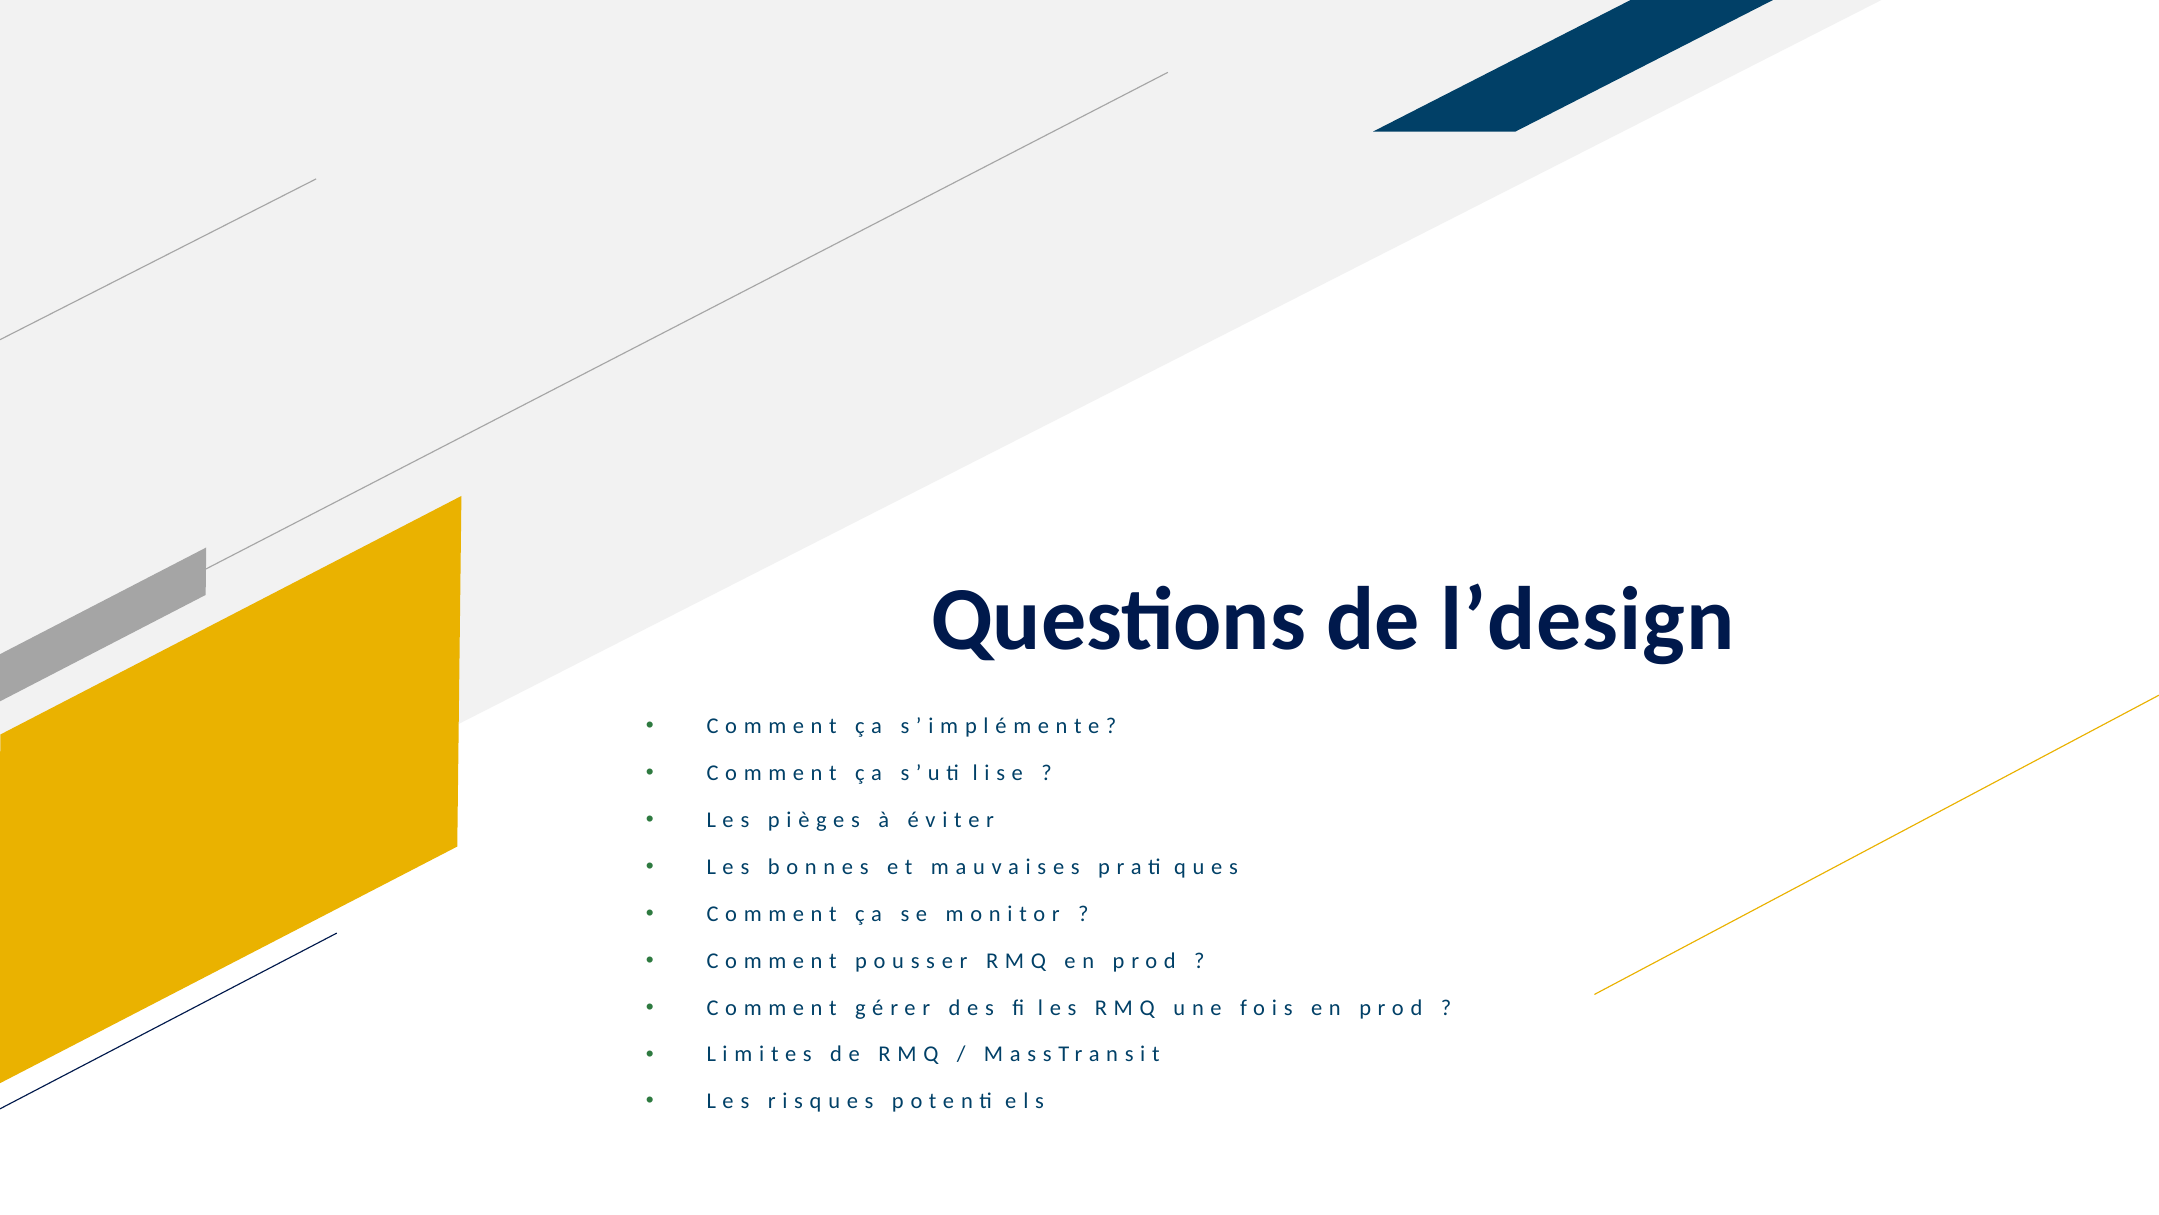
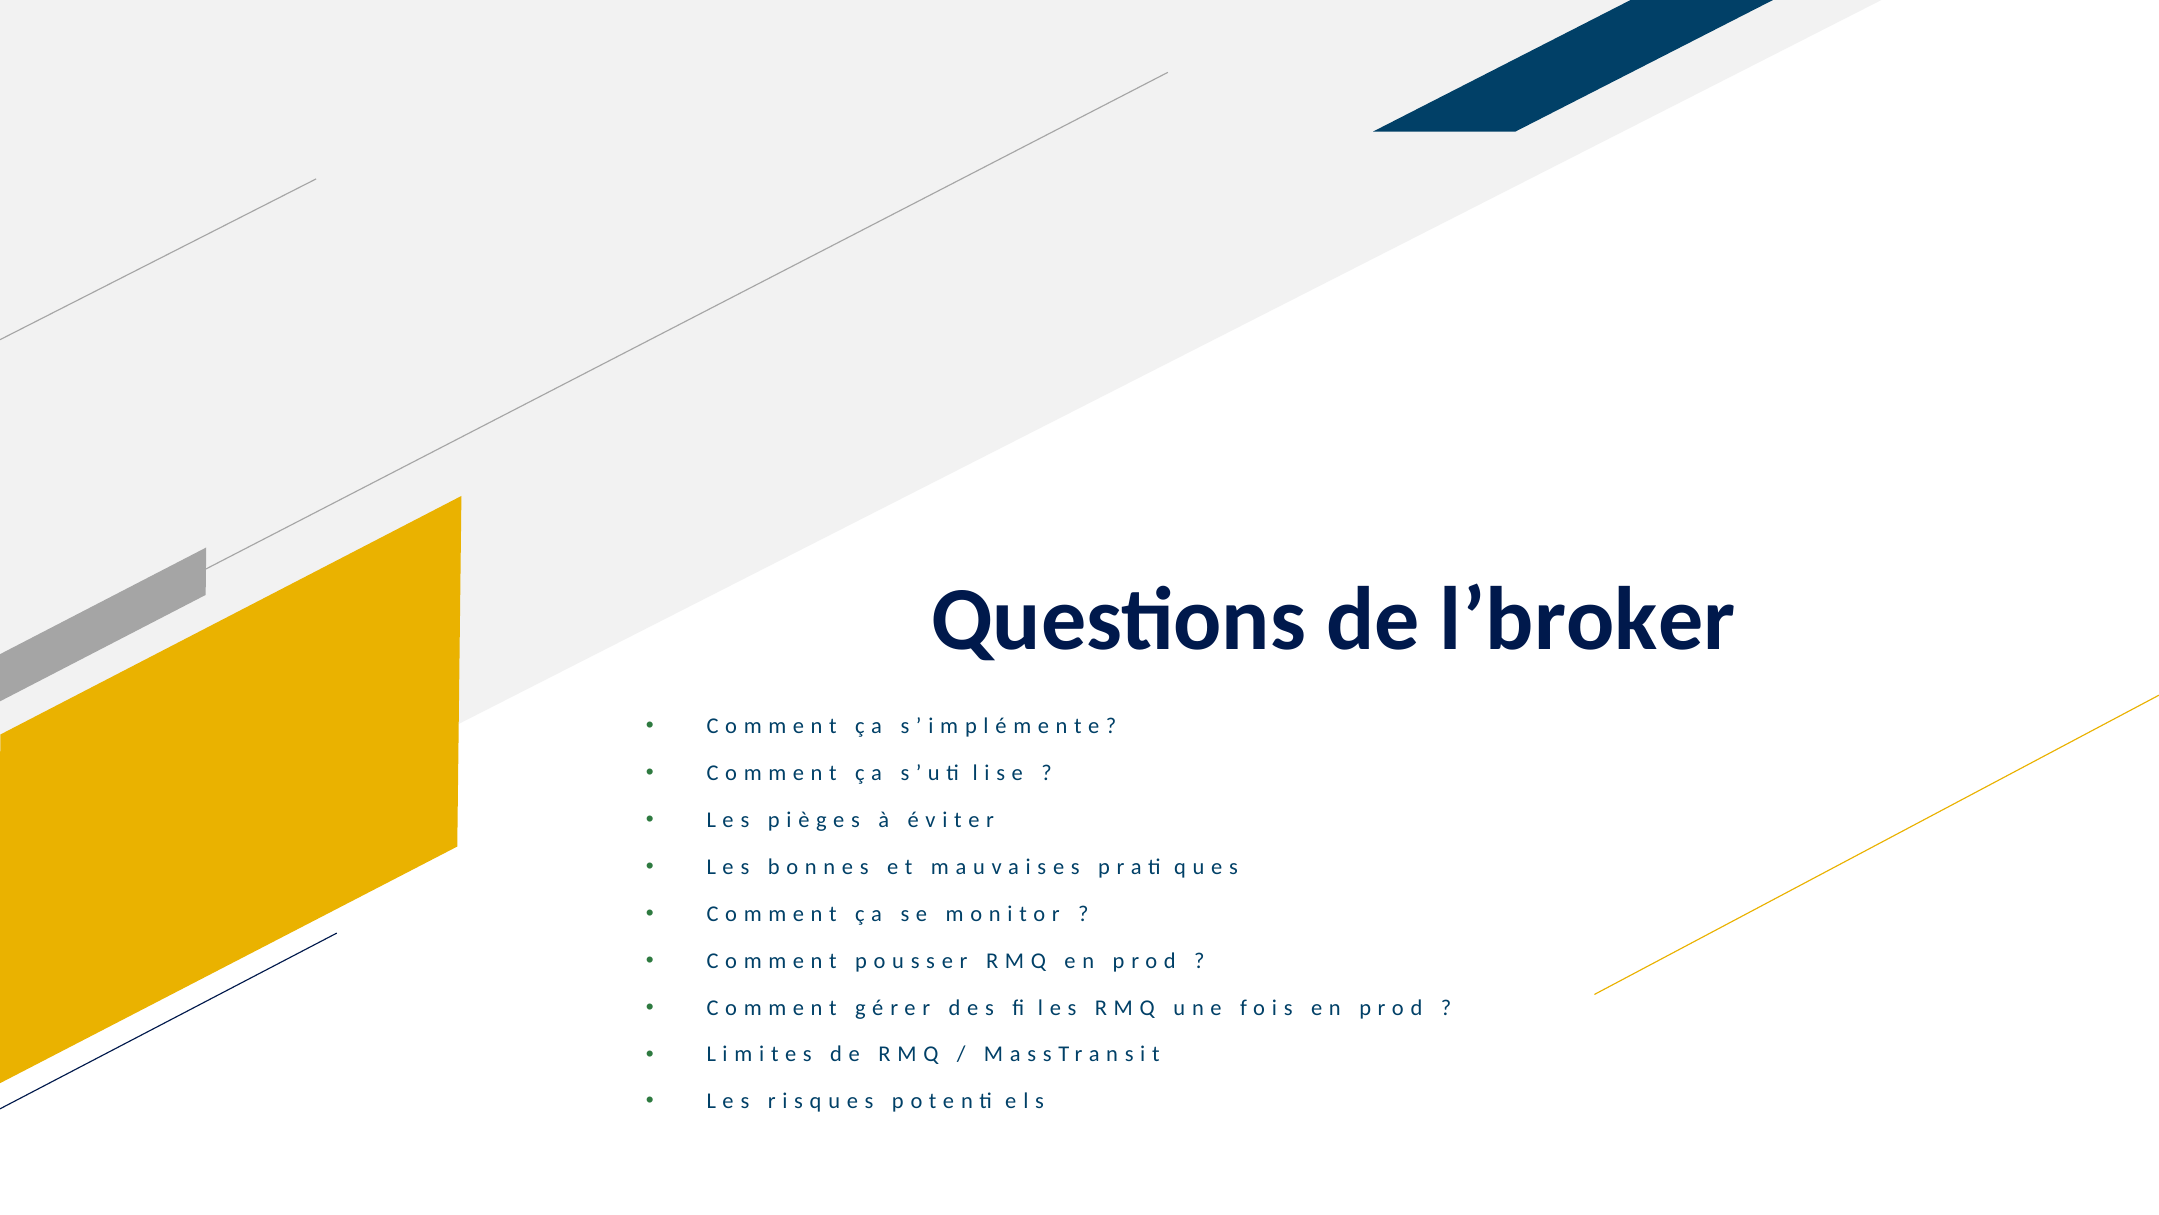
l’design: l’design -> l’broker (1588, 620)
